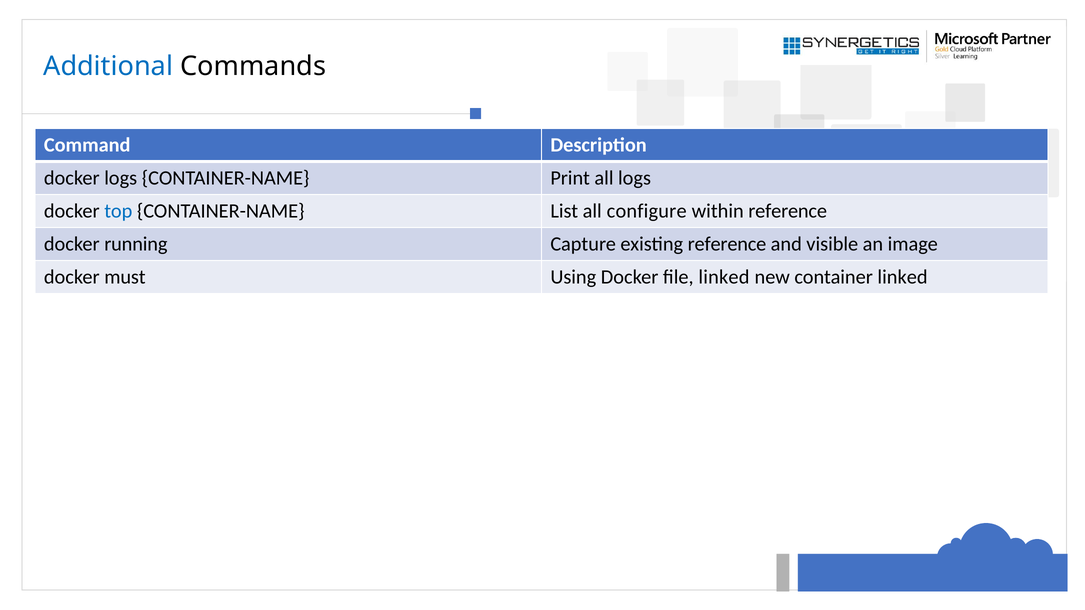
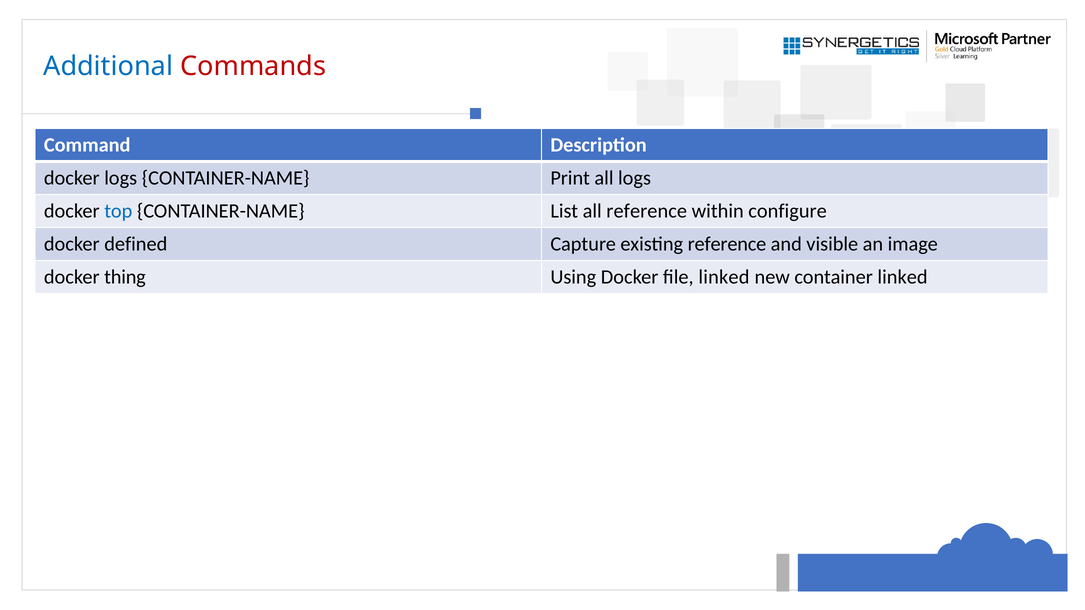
Commands colour: black -> red (253, 66)
all configure: configure -> reference (647, 211)
within reference: reference -> configure (788, 211)
running: running -> defined (136, 244)
must: must -> thing (125, 277)
